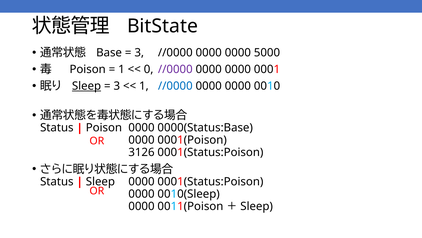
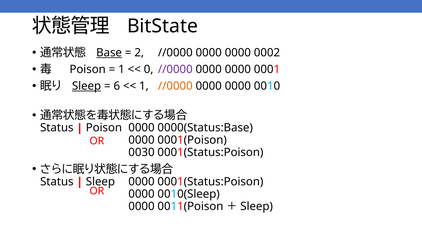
Base underline: none -> present (109, 53)
3: 3 -> 2 (139, 53)
5000: 5000 -> 0002 (267, 53)
3: 3 -> 6 (117, 86)
//0000 colour: blue -> orange (175, 86)
3126: 3126 -> 0030 (141, 152)
